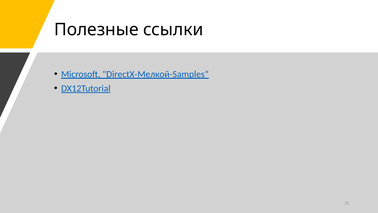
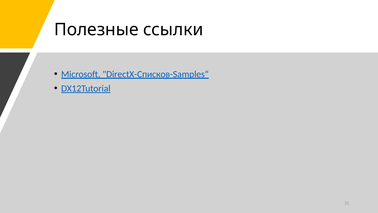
DirectX-Мелкой-Samples“: DirectX-Мелкой-Samples“ -> DirectX-Списков-Samples“ (156, 74)
